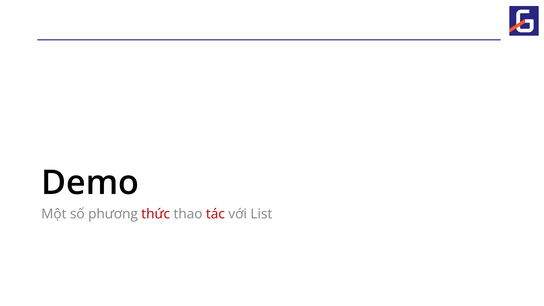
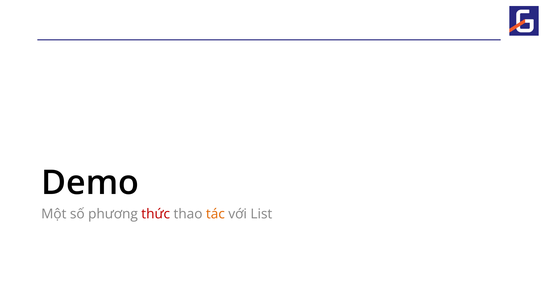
tác colour: red -> orange (215, 214)
